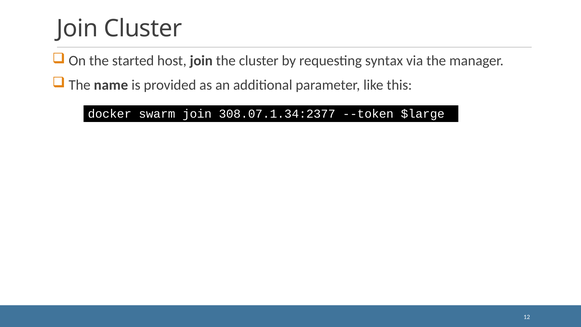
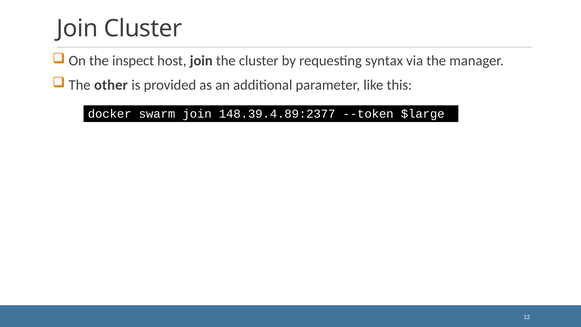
started: started -> inspect (133, 61)
name: name -> other (111, 85)
308.07.1.34:2377: 308.07.1.34:2377 -> 148.39.4.89:2377 (277, 114)
